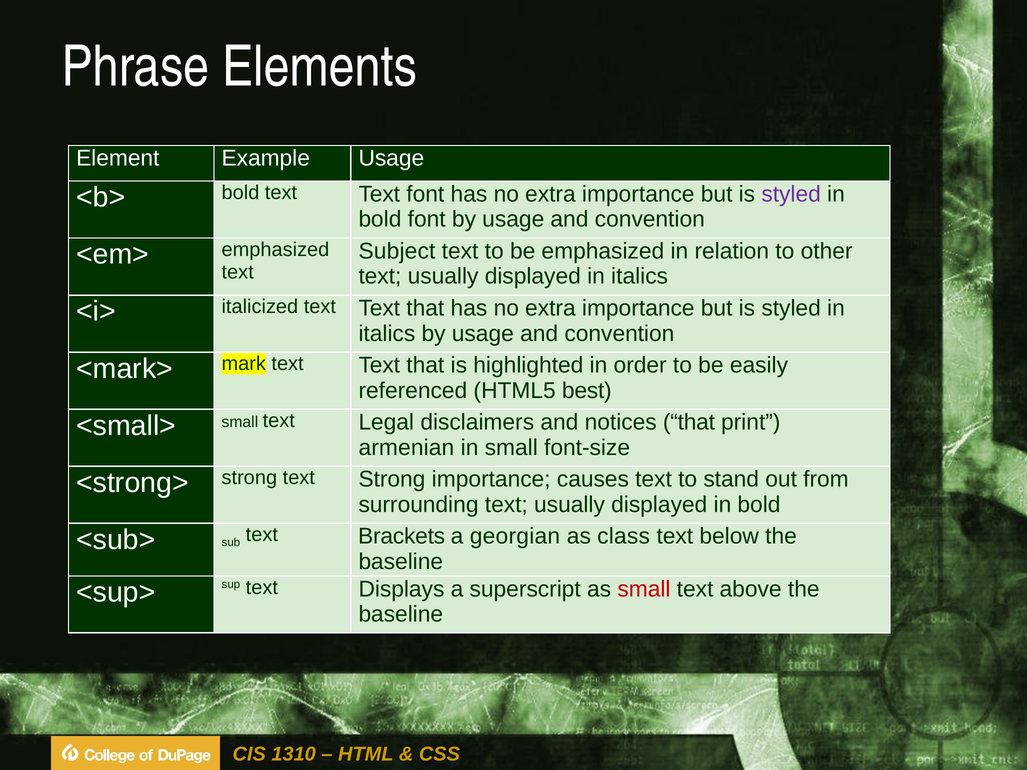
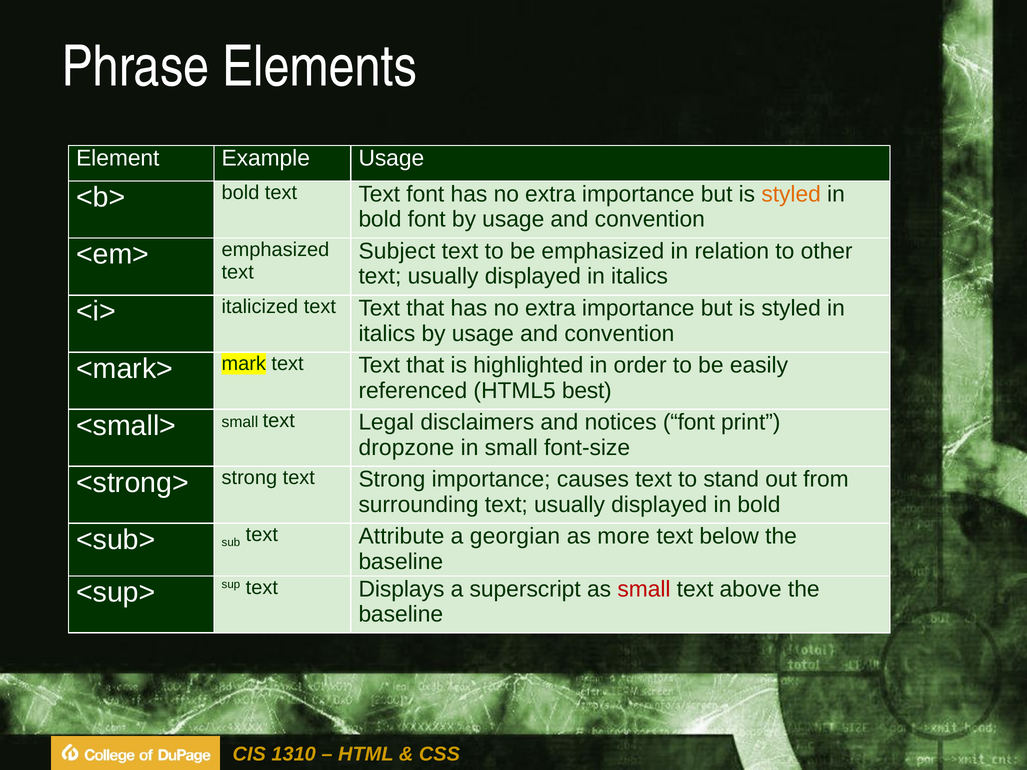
styled colour: purple -> orange (791, 194)
notices that: that -> font (689, 422)
armenian: armenian -> dropzone (406, 448)
Brackets: Brackets -> Attribute (401, 536)
class: class -> more (624, 536)
